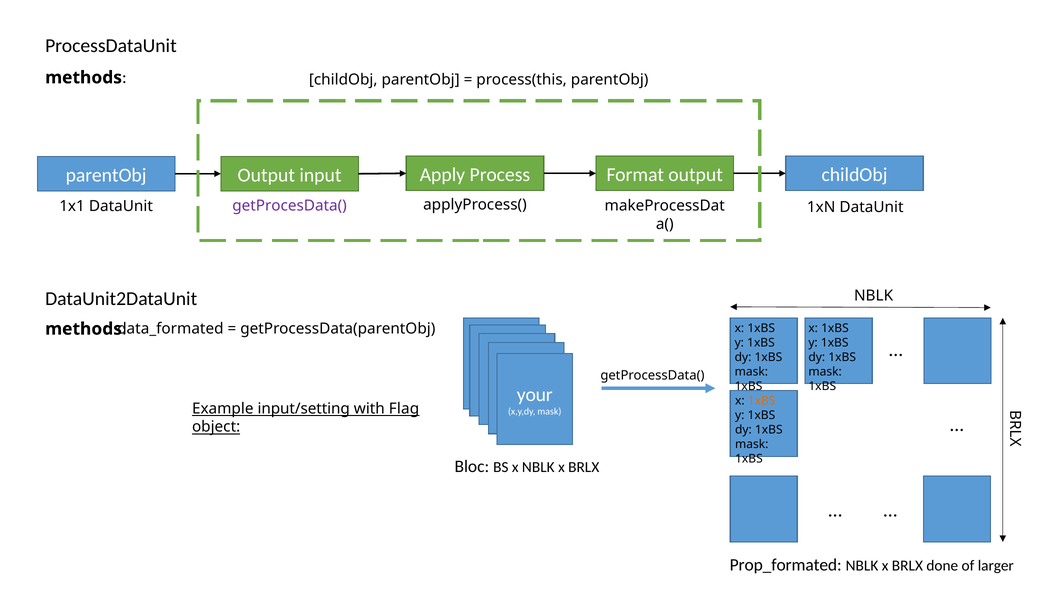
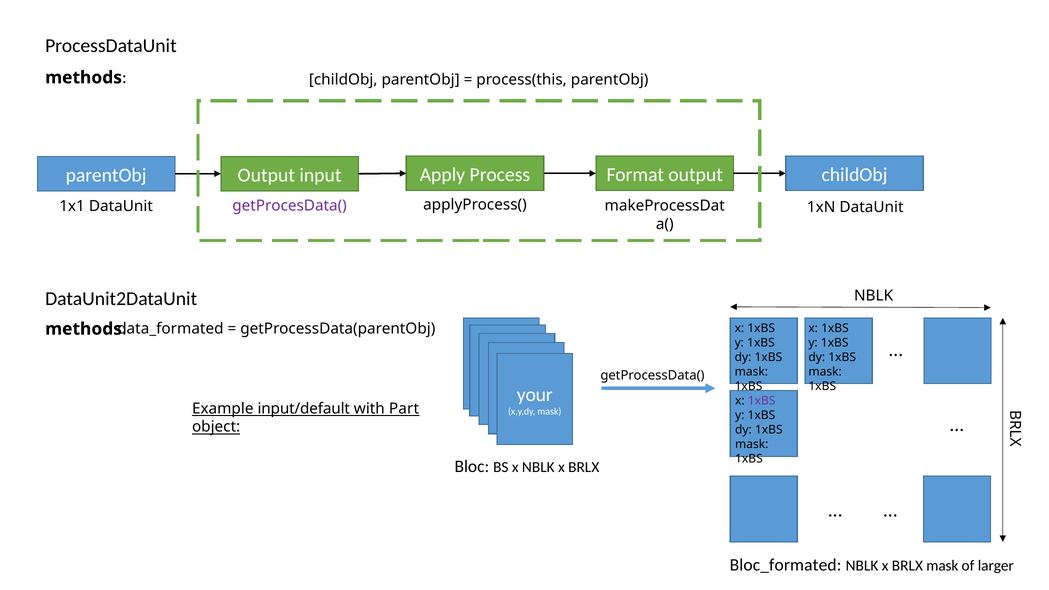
1xBS colour: orange -> purple (762, 401)
input/setting: input/setting -> input/default (304, 409)
Flag: Flag -> Part (404, 409)
Prop_formated: Prop_formated -> Bloc_formated (786, 565)
BRLX done: done -> mask (942, 566)
